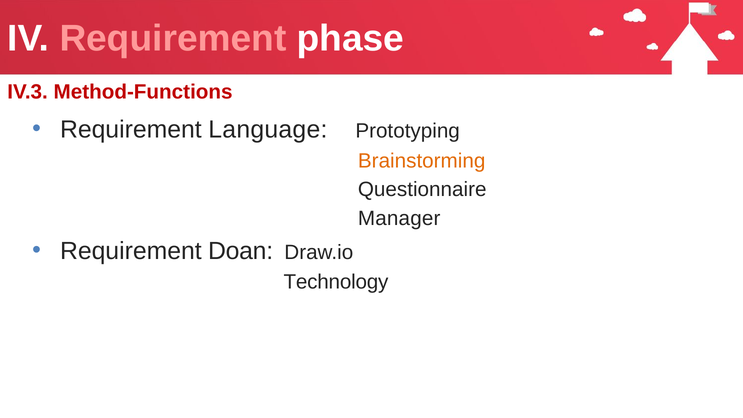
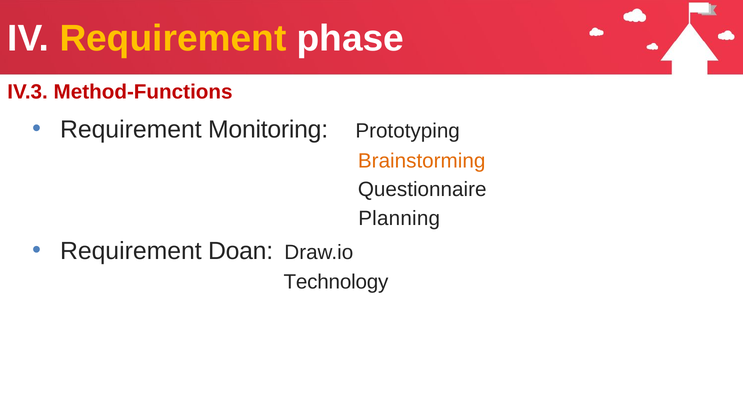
Requirement colour: pink -> yellow (173, 39)
Language: Language -> Monitoring (268, 130)
Manager: Manager -> Planning (399, 219)
